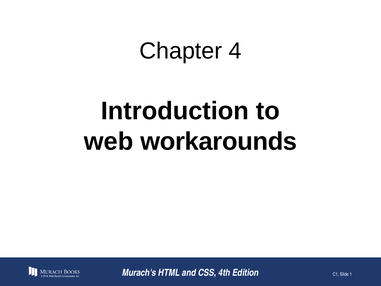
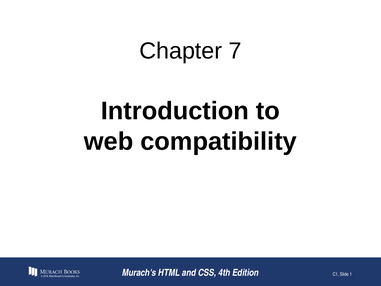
4: 4 -> 7 (235, 51)
workarounds: workarounds -> compatibility (219, 141)
